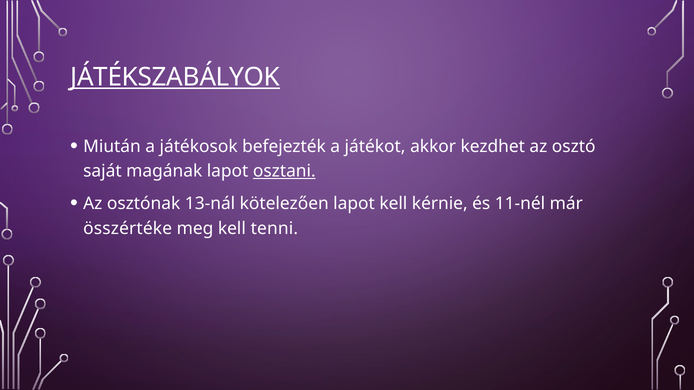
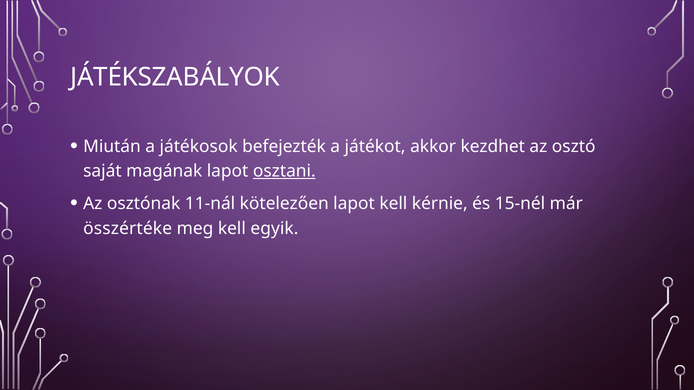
JÁTÉKSZABÁLYOK underline: present -> none (175, 77)
13-nál: 13-nál -> 11-nál (210, 204)
11-nél: 11-nél -> 15-nél (520, 204)
tenni: tenni -> egyik (274, 229)
